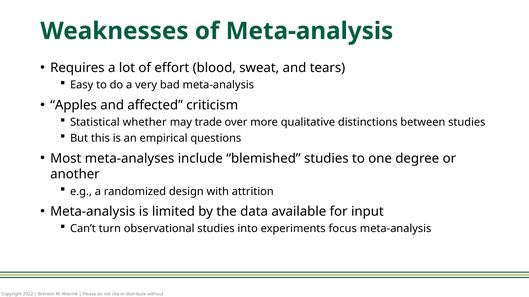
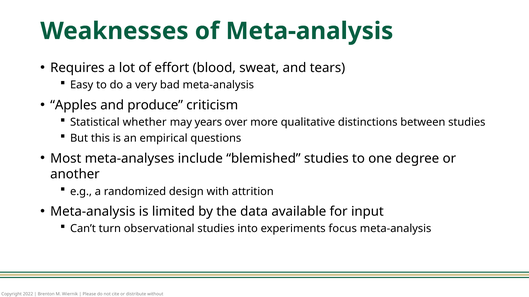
affected: affected -> produce (155, 105)
trade: trade -> years (208, 123)
